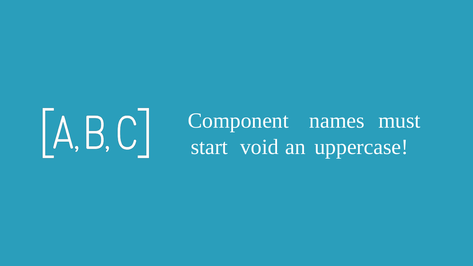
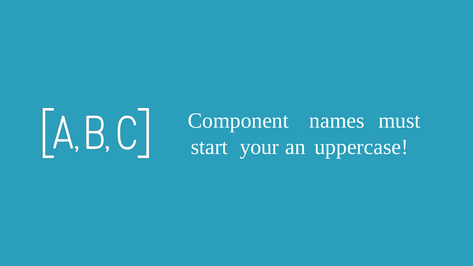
void: void -> your (259, 147)
